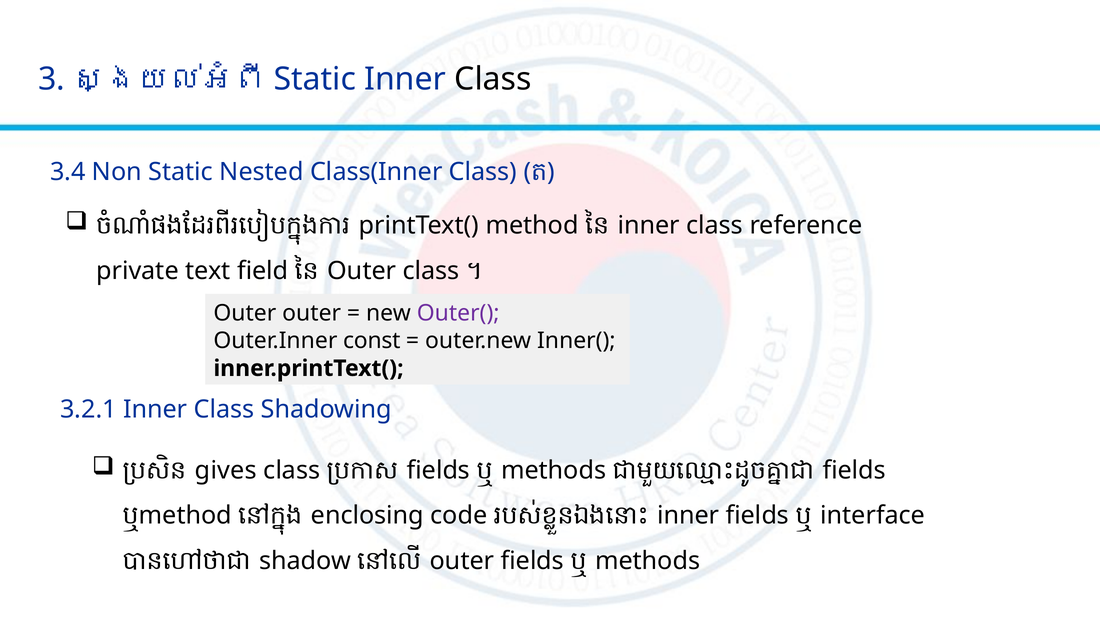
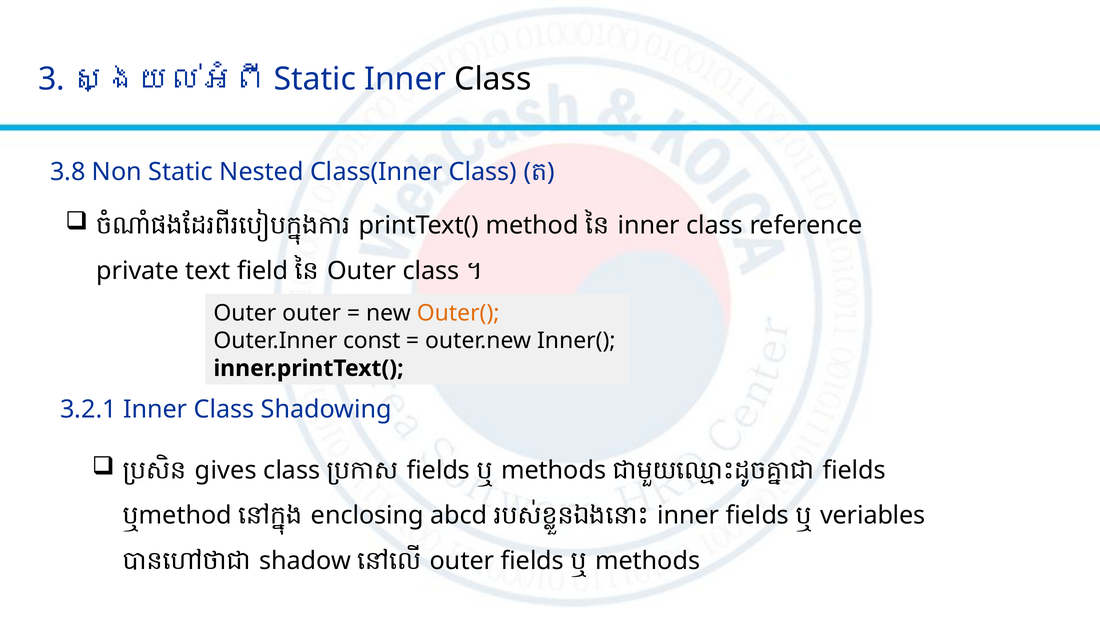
3.4: 3.4 -> 3.8 (68, 172)
Outer( colour: purple -> orange (458, 313)
code: code -> abcd (459, 515)
interface: interface -> veriables (873, 515)
